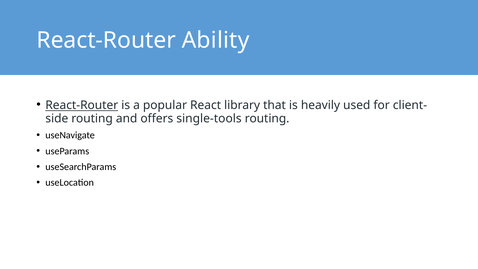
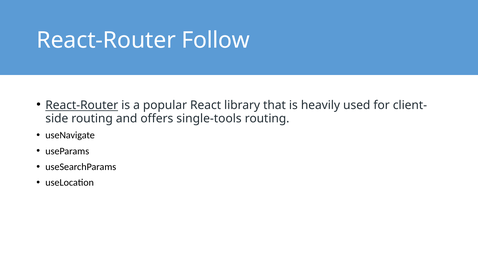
Ability: Ability -> Follow (216, 40)
